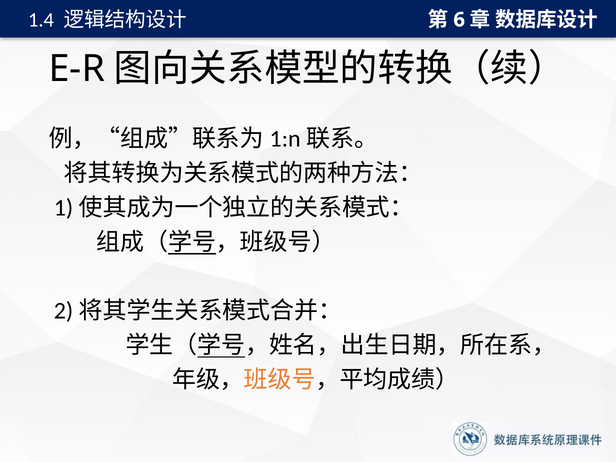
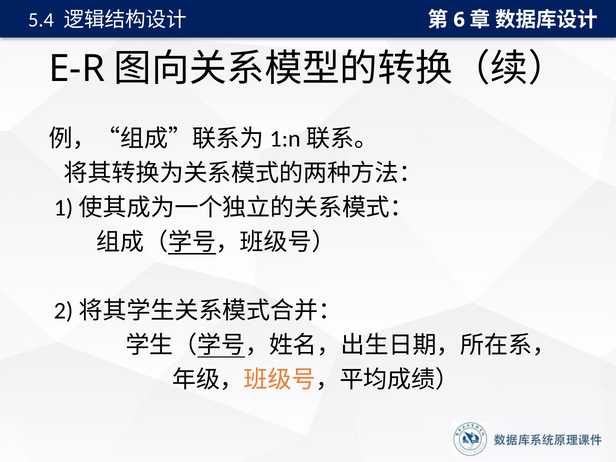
1.4: 1.4 -> 5.4 (41, 20)
